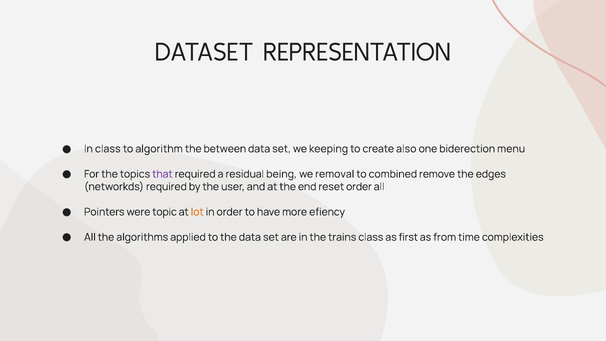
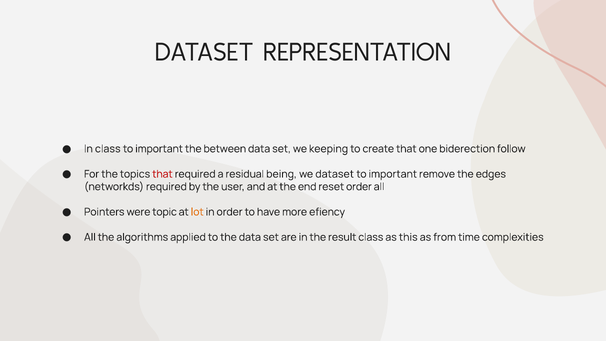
algorithm: algorithm -> important (159, 149)
create also: also -> that (406, 149)
menu: menu -> follow (511, 149)
that colour: purple -> red (162, 174)
we removal: removal -> dataset (335, 174)
combined: combined -> important (393, 174)
trains: trains -> result (342, 237)
first: first -> this (408, 237)
